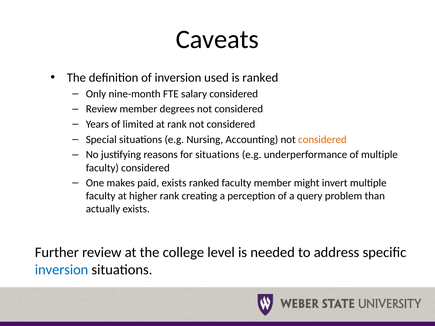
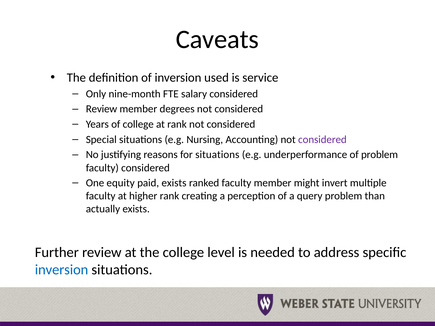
is ranked: ranked -> service (260, 78)
of limited: limited -> college (138, 124)
considered colour: orange -> purple (322, 140)
of multiple: multiple -> problem (380, 155)
makes: makes -> equity (121, 183)
